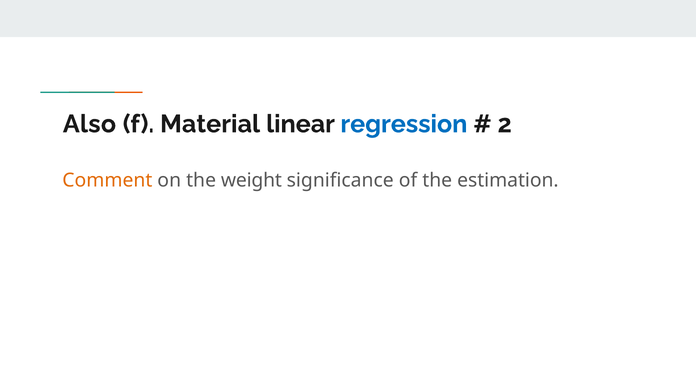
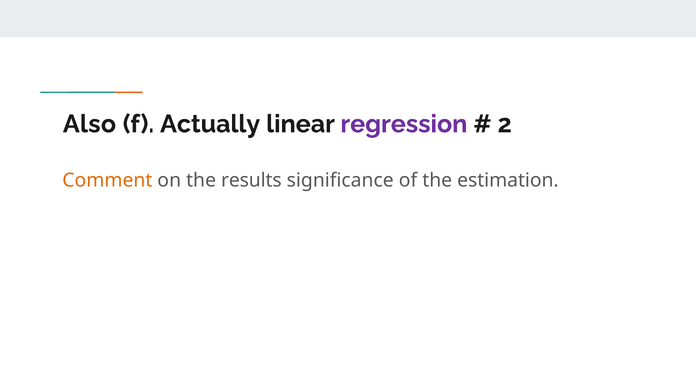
Material: Material -> Actually (210, 124)
regression colour: blue -> purple (404, 124)
weight: weight -> results (251, 181)
